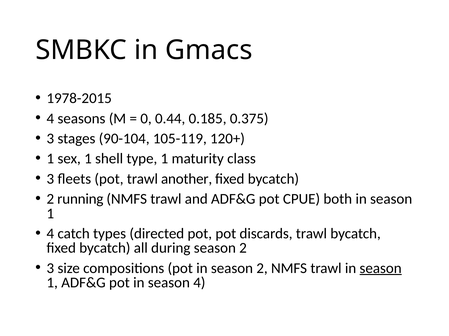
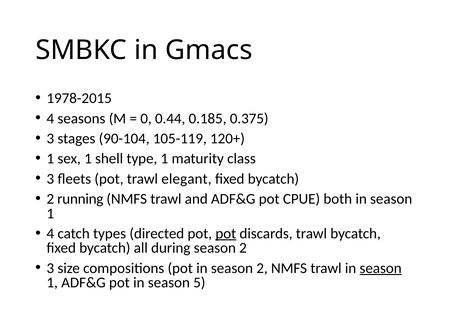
another: another -> elegant (186, 179)
pot underline: none -> present (226, 234)
season 4: 4 -> 5 (199, 283)
